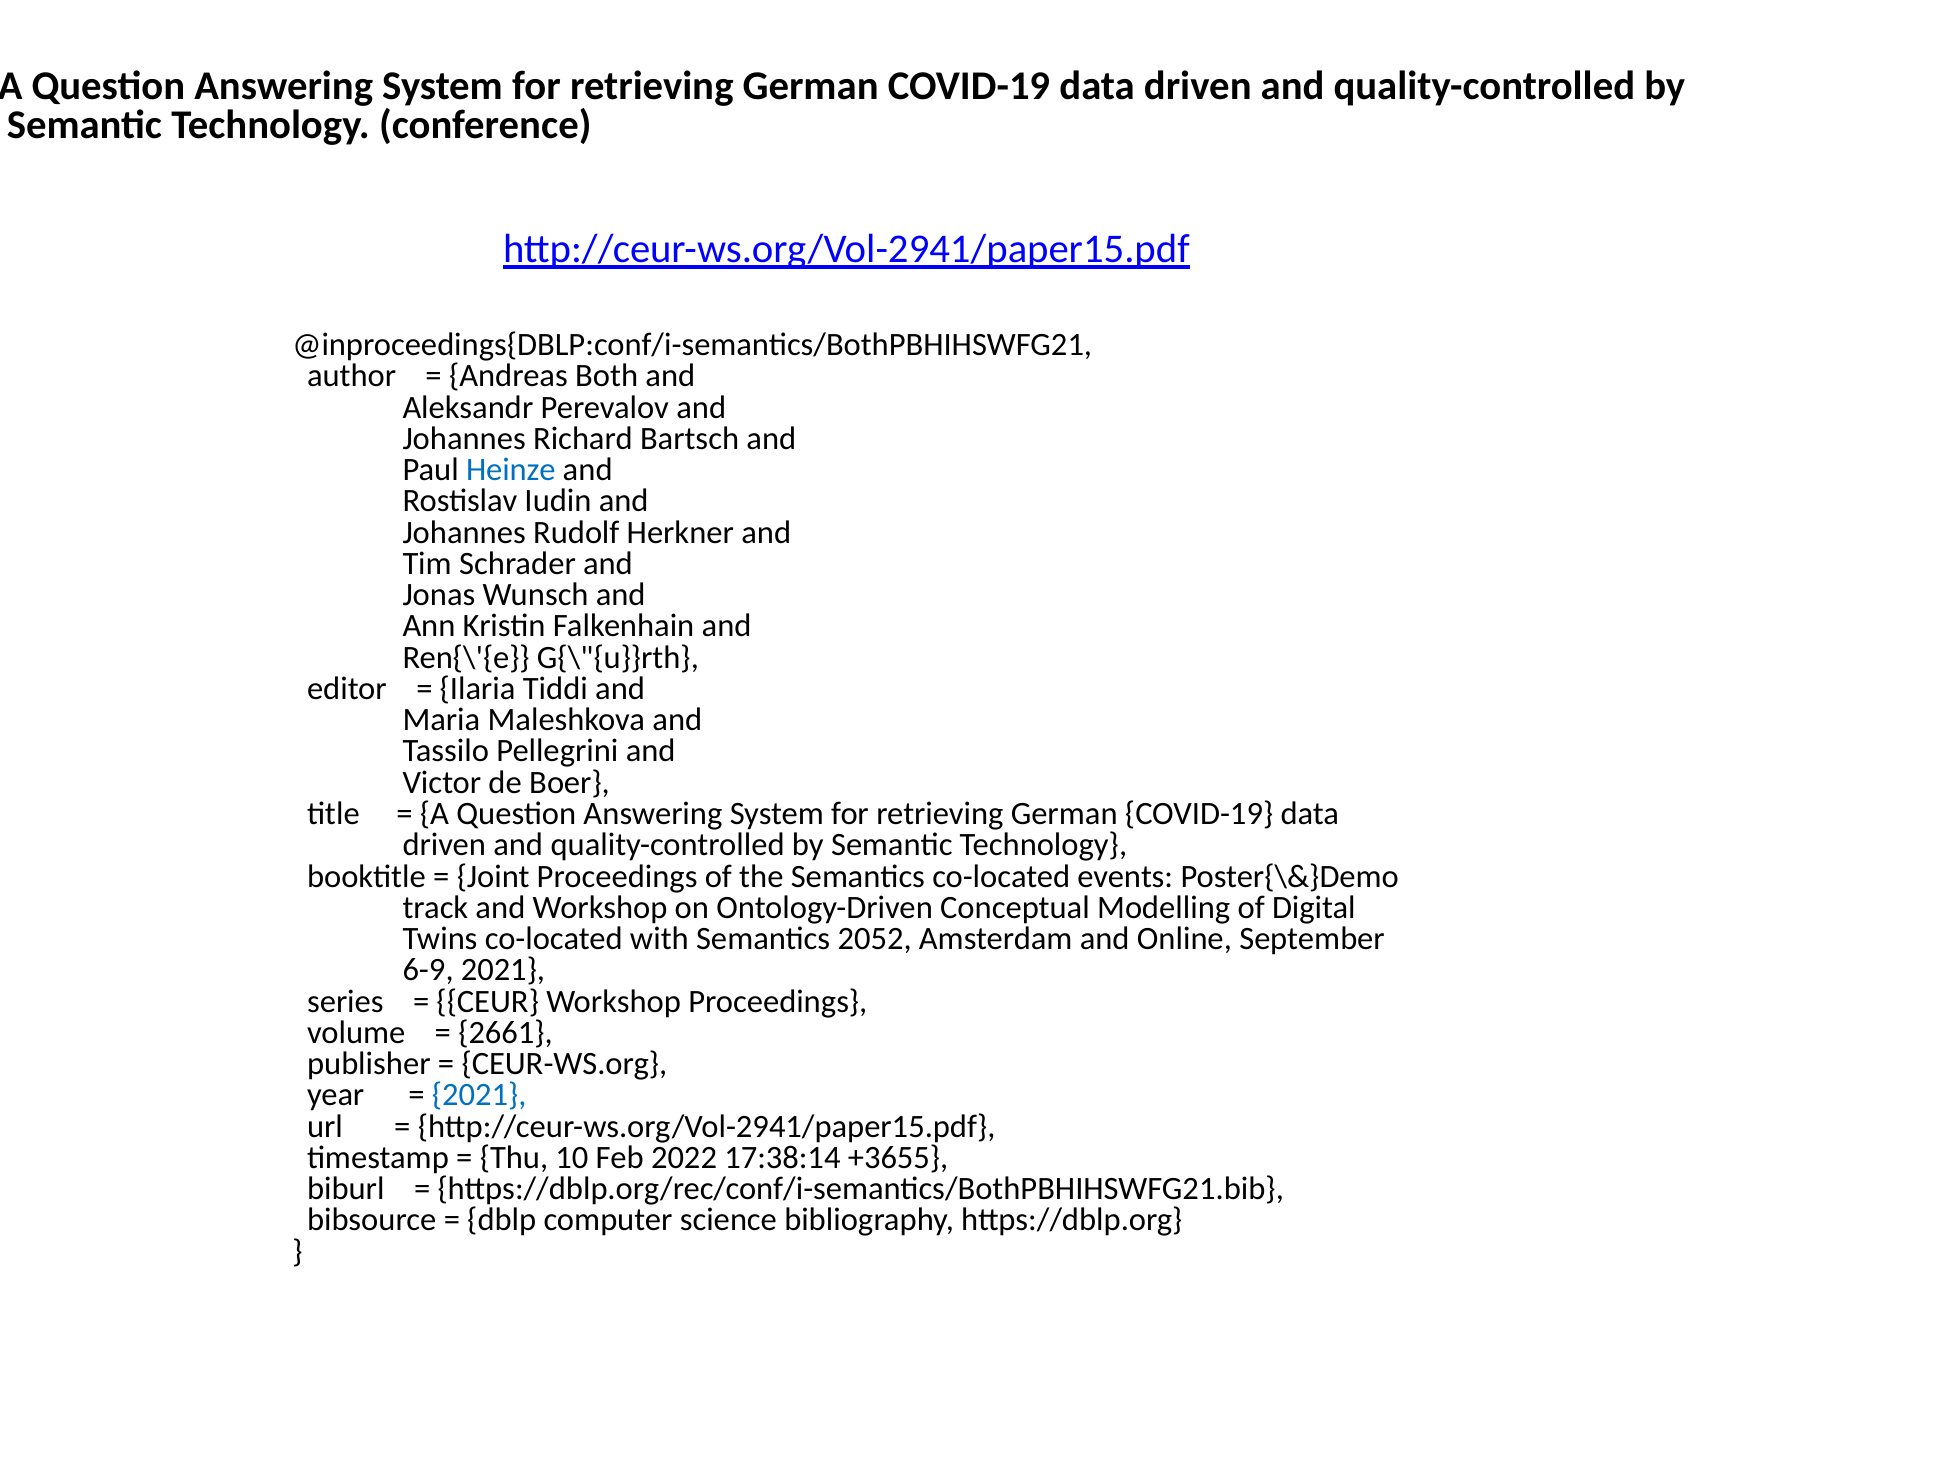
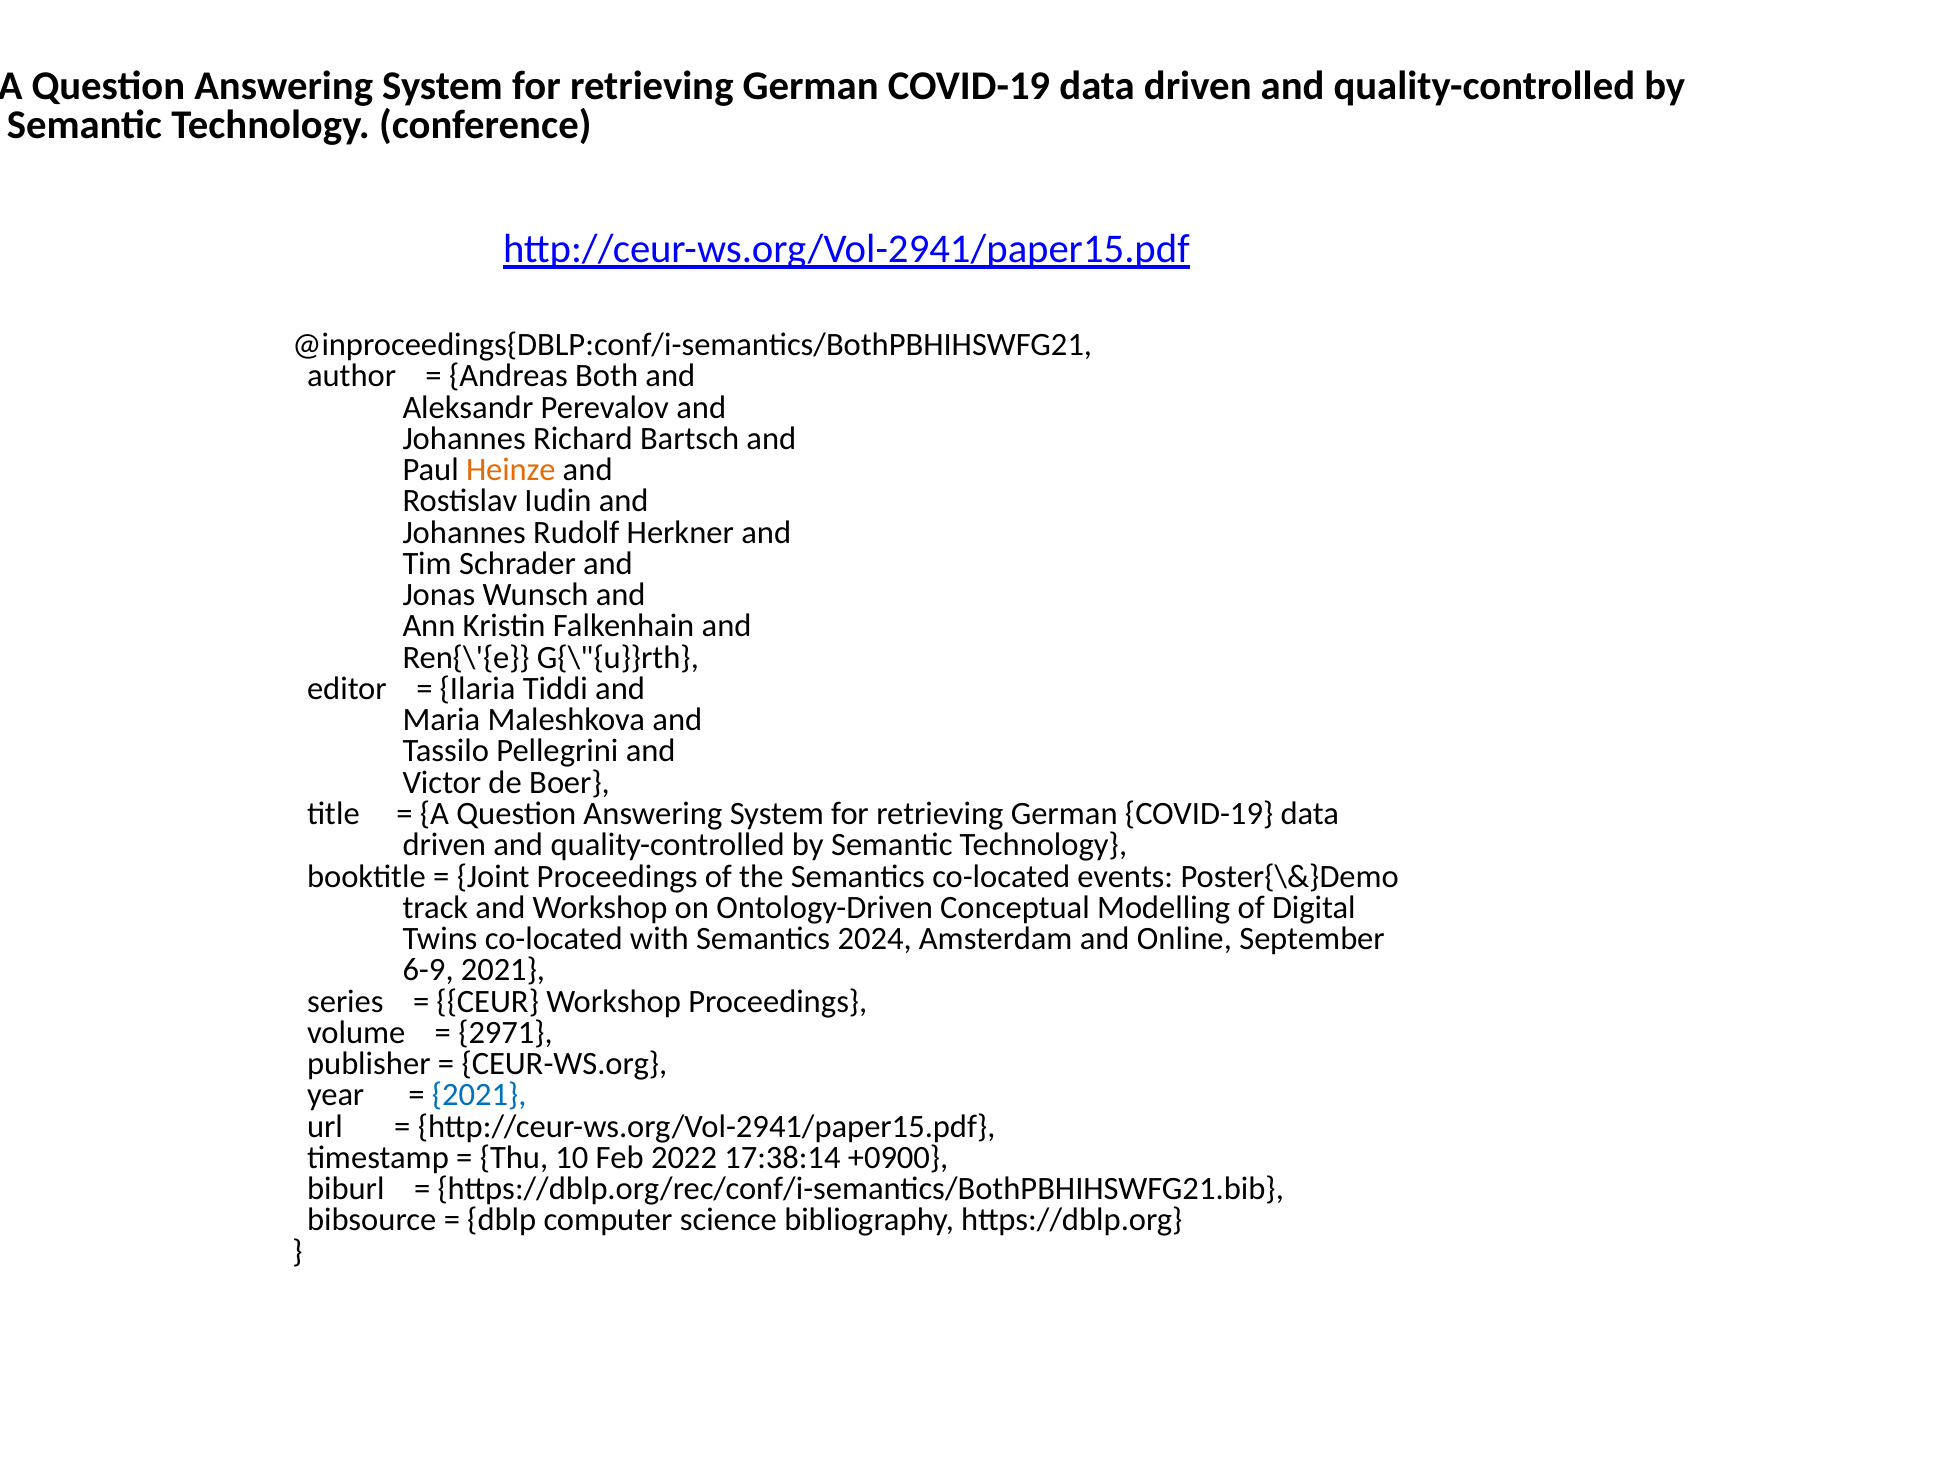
Heinze colour: blue -> orange (511, 470)
2052: 2052 -> 2024 (875, 939)
2661: 2661 -> 2971 (505, 1033)
+3655: +3655 -> +0900 (898, 1158)
